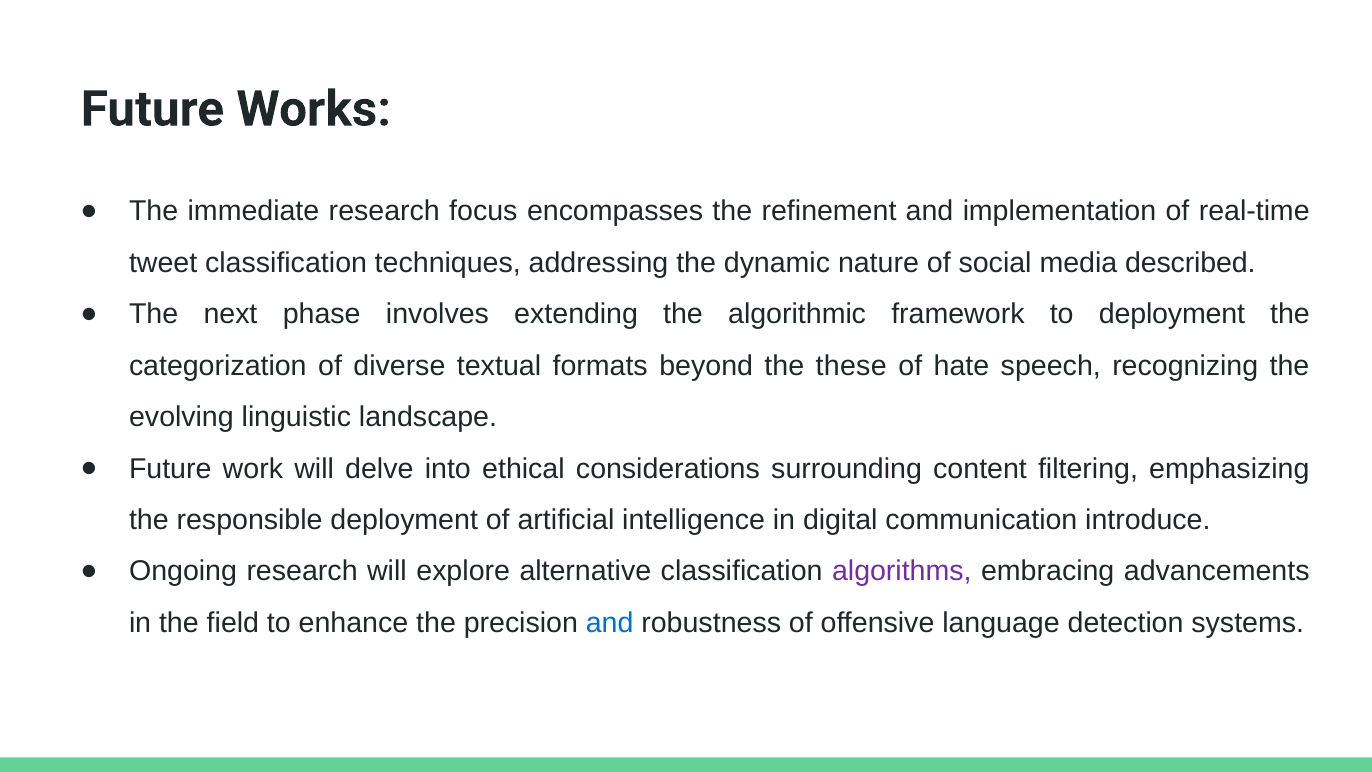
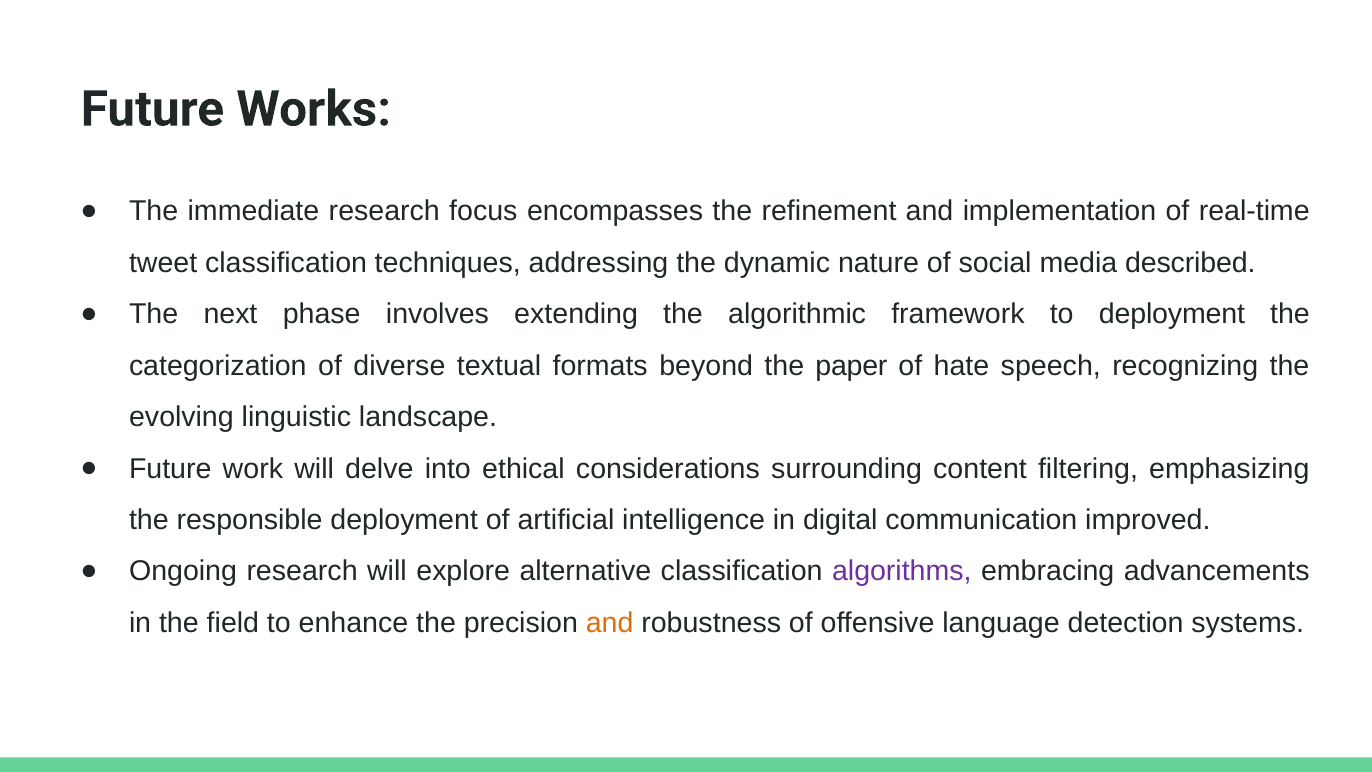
these: these -> paper (851, 366)
introduce: introduce -> improved (1148, 520)
and colour: blue -> orange (610, 623)
